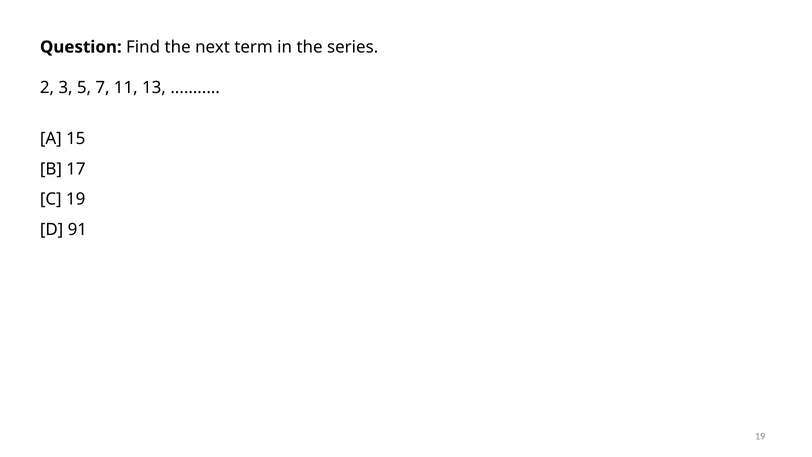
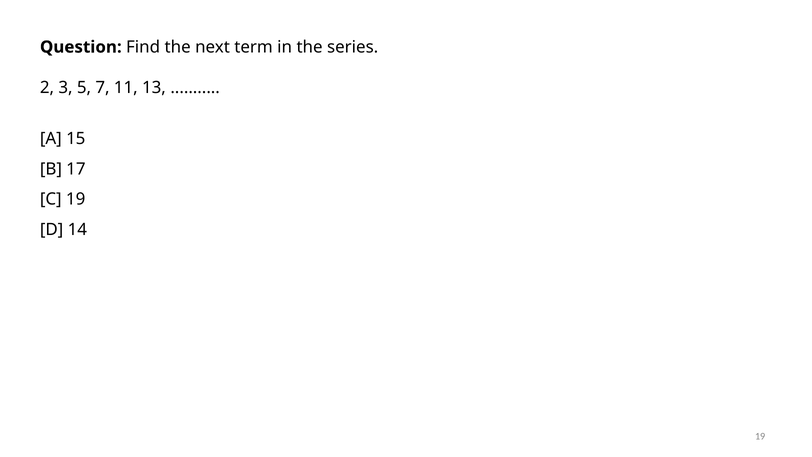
91: 91 -> 14 (77, 230)
